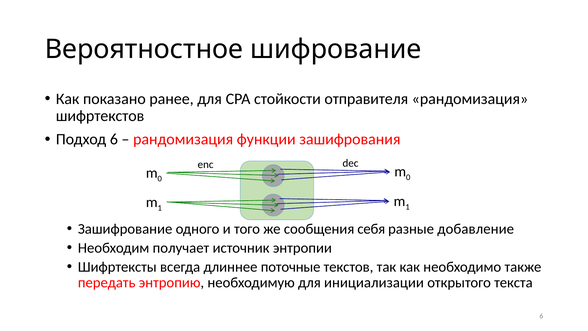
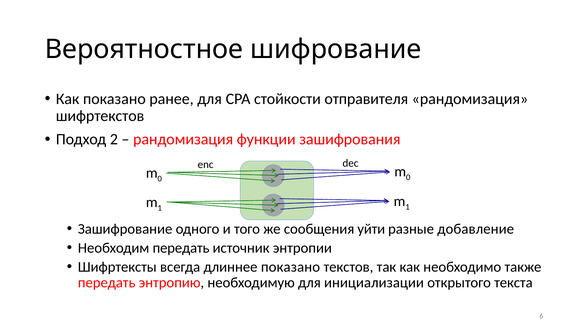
Подход 6: 6 -> 2 (114, 139)
себя: себя -> уйти (371, 229)
Необходим получает: получает -> передать (181, 248)
длиннее поточные: поточные -> показано (290, 267)
